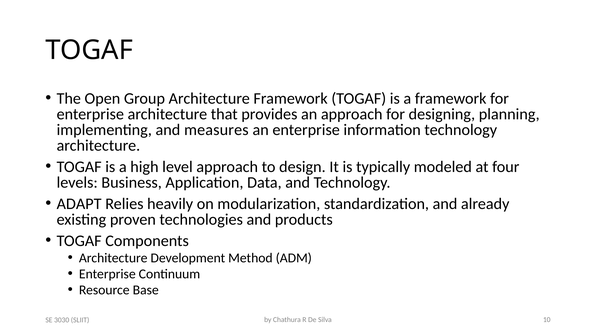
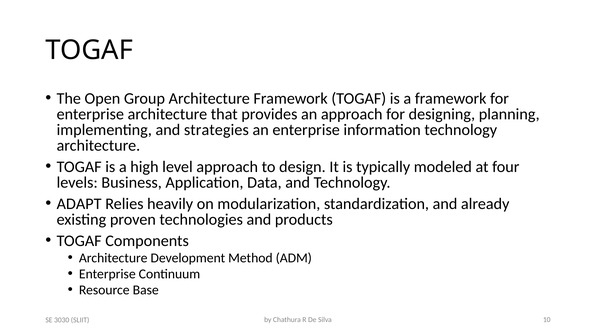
measures: measures -> strategies (216, 130)
